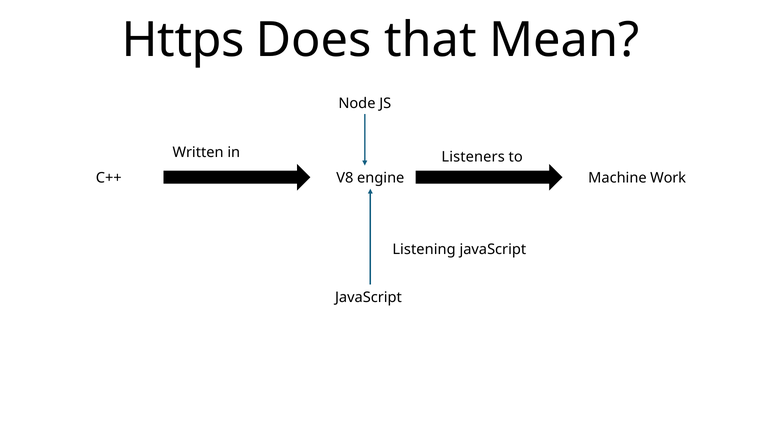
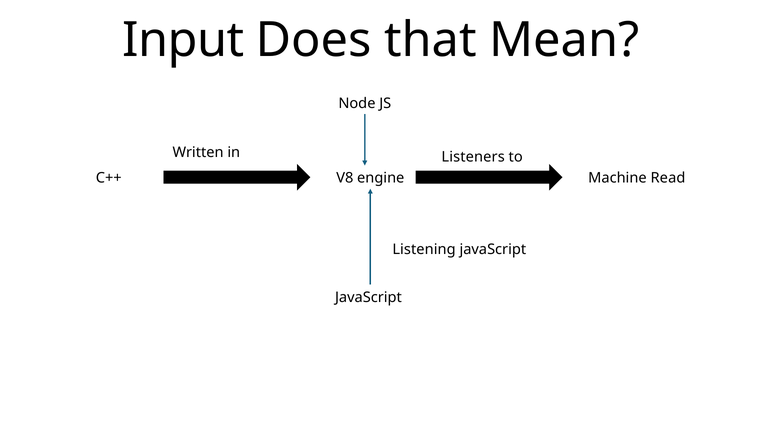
Https: Https -> Input (183, 40)
Work: Work -> Read (668, 178)
